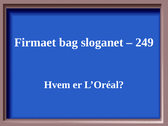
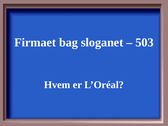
249: 249 -> 503 (144, 42)
